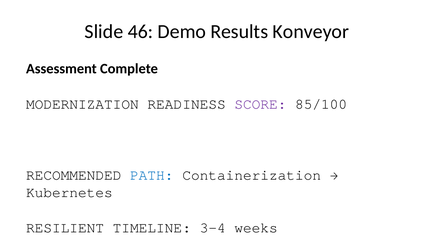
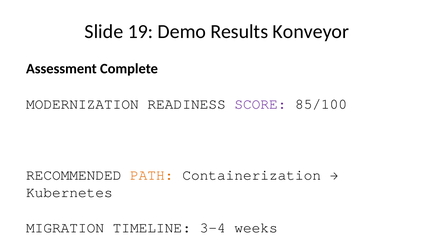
46: 46 -> 19 (140, 31)
PATH colour: blue -> orange (152, 175)
RESILIENT: RESILIENT -> MIGRATION (65, 228)
